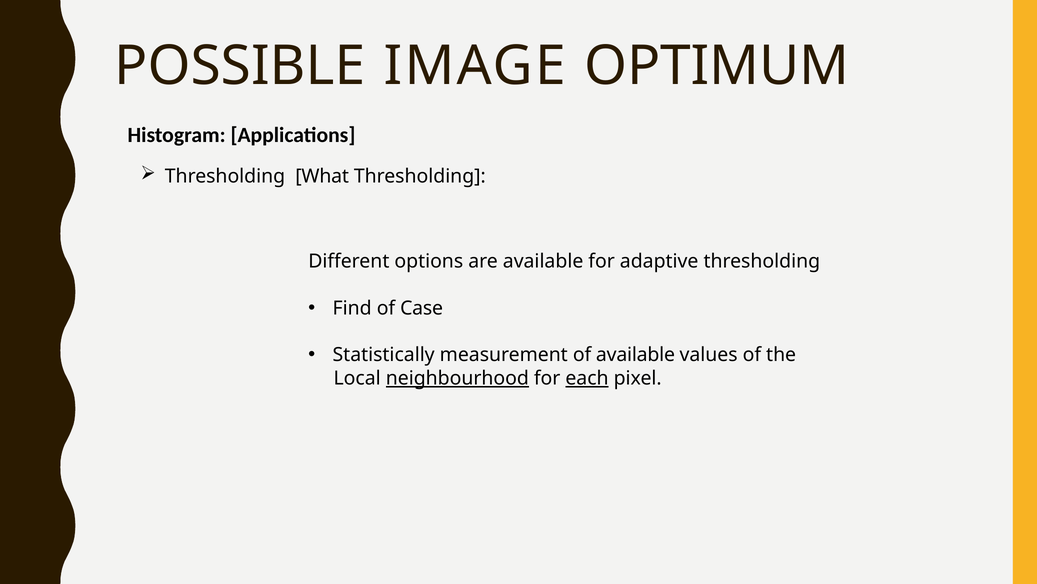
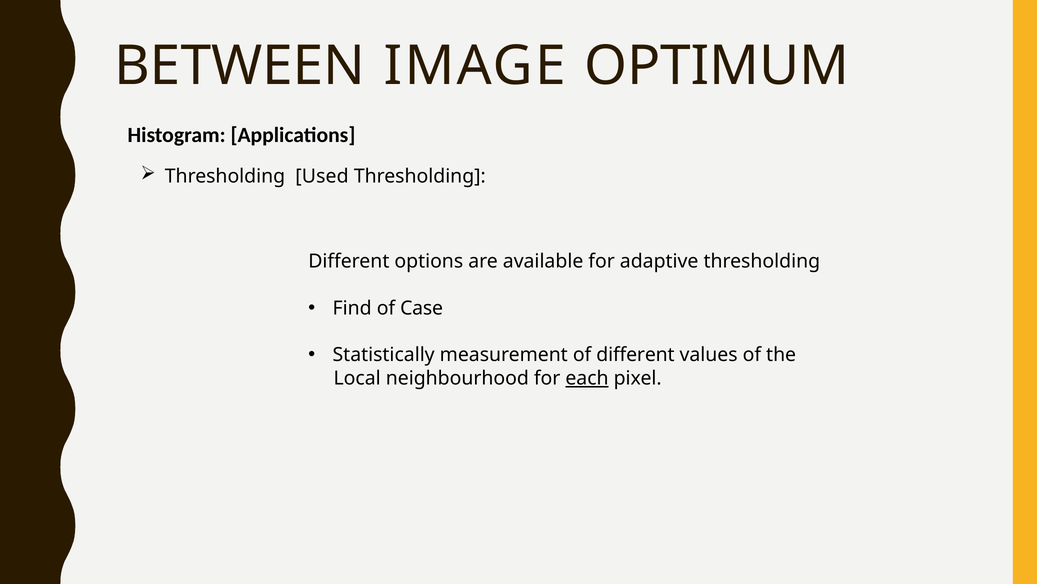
POSSIBLE: POSSIBLE -> BETWEEN (240, 66)
What: What -> Used (322, 176)
of available: available -> different (635, 355)
neighbourhood underline: present -> none (457, 378)
